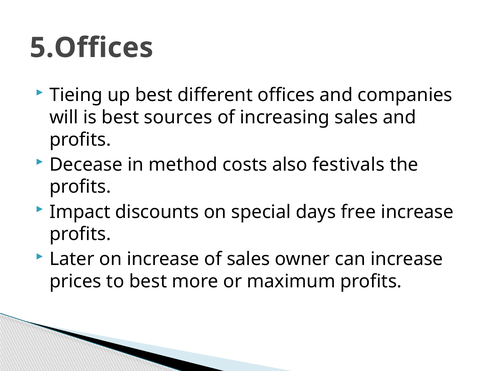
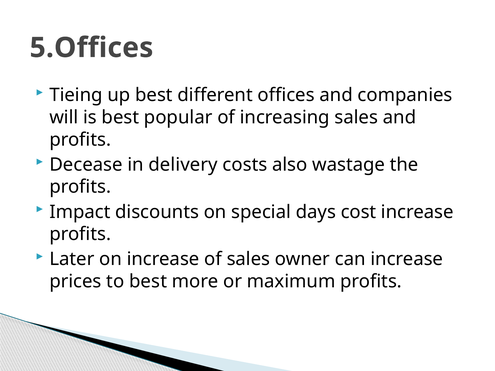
sources: sources -> popular (178, 117)
method: method -> delivery (183, 165)
festivals: festivals -> wastage (349, 165)
free: free -> cost (358, 212)
